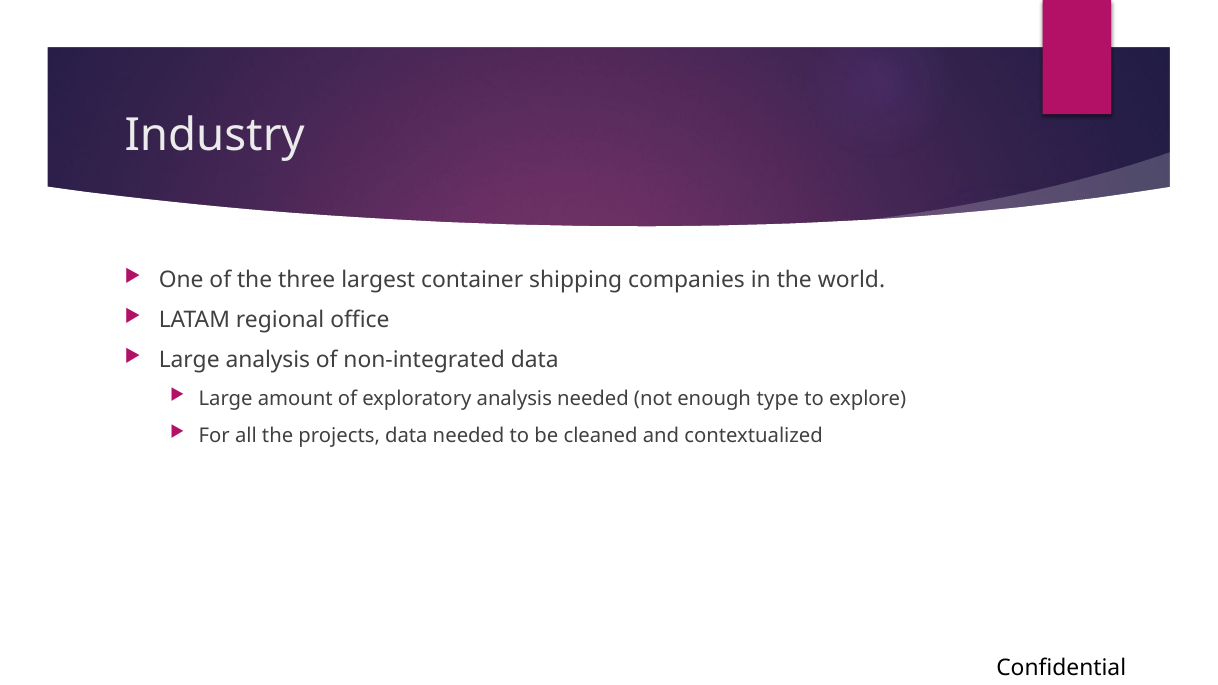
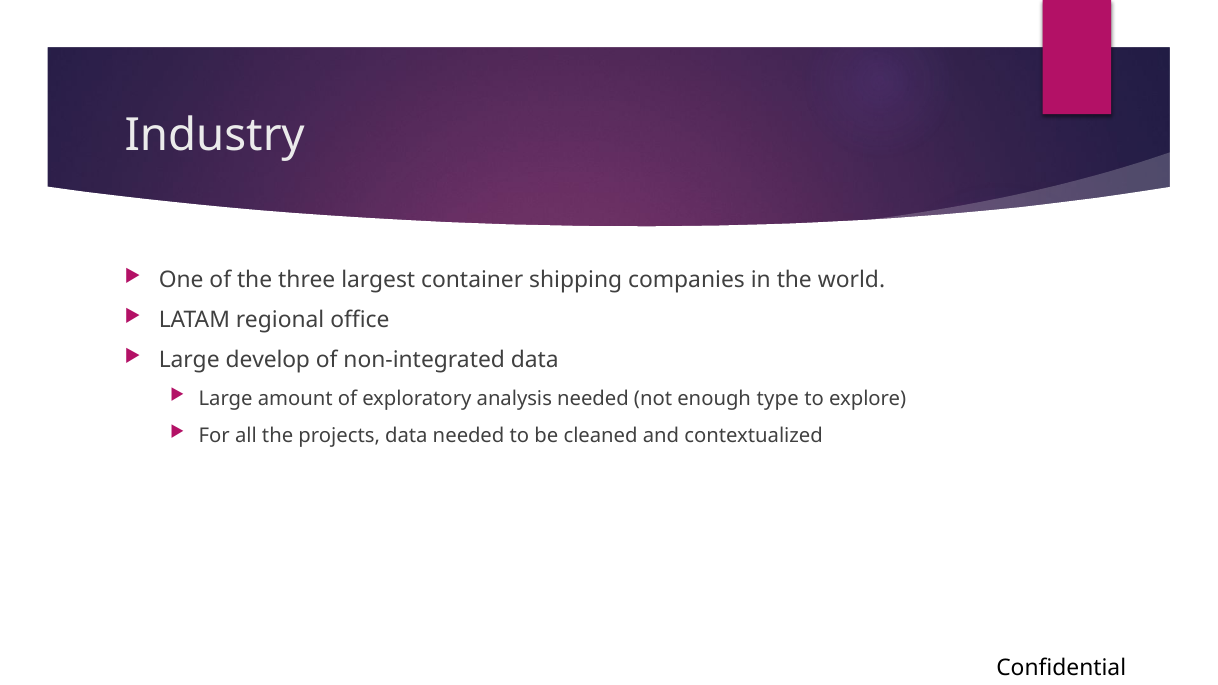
Large analysis: analysis -> develop (268, 360)
